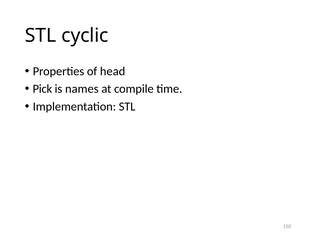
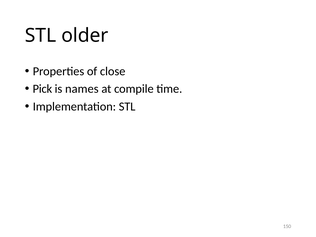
cyclic: cyclic -> older (85, 35)
head: head -> close (113, 71)
